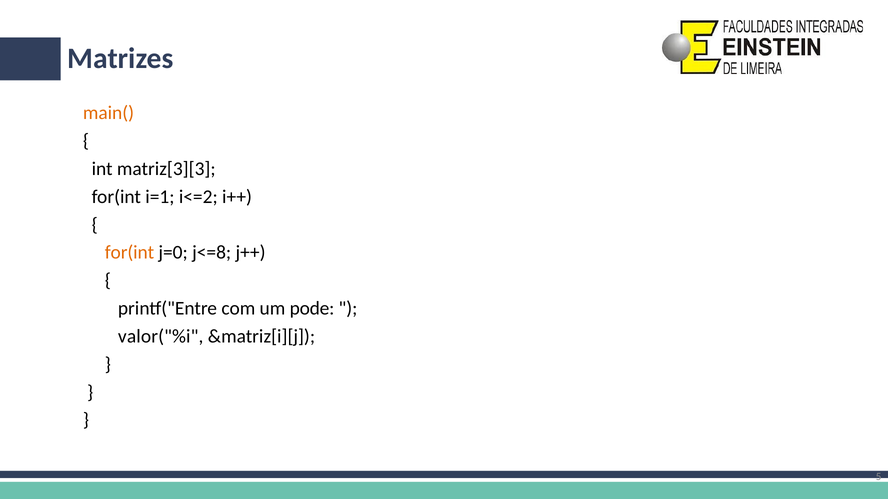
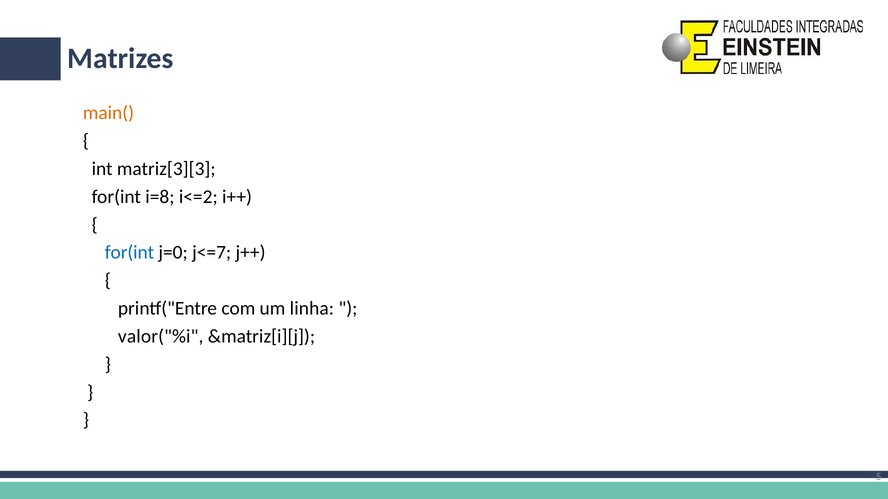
i=1: i=1 -> i=8 (160, 197)
for(int colour: orange -> blue (129, 253)
j<=8: j<=8 -> j<=7 (212, 253)
pode: pode -> linha (312, 309)
